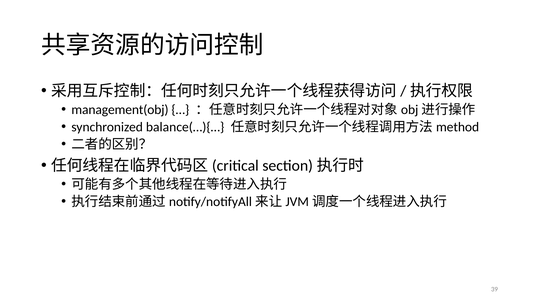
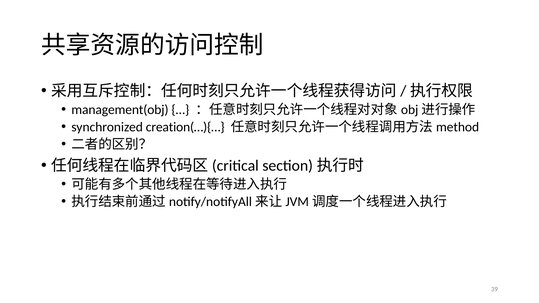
balance(…){…: balance(…){… -> creation(…){… (185, 127)
